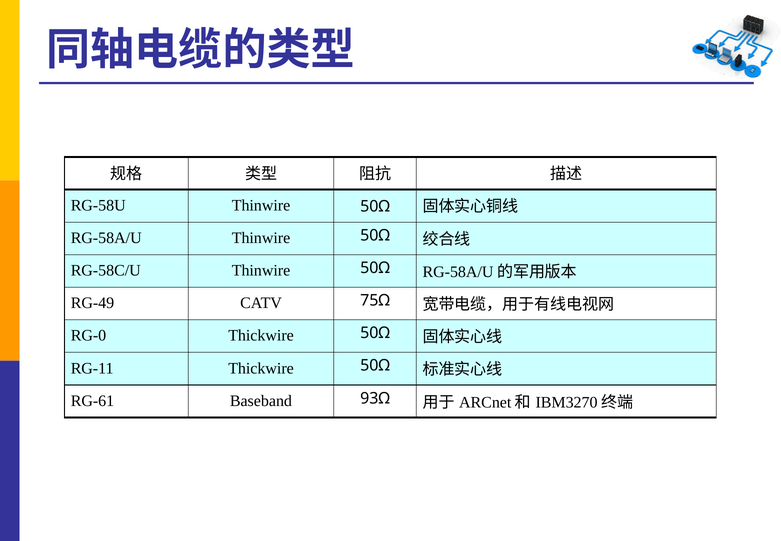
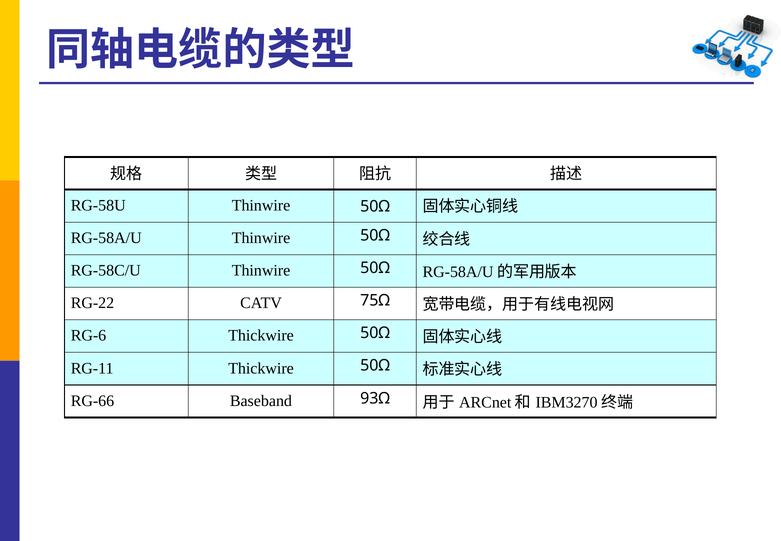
RG-49: RG-49 -> RG-22 (92, 303)
RG-0: RG-0 -> RG-6 (89, 335)
RG-61: RG-61 -> RG-66 (92, 401)
